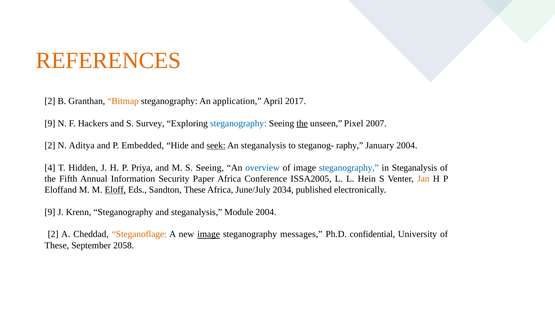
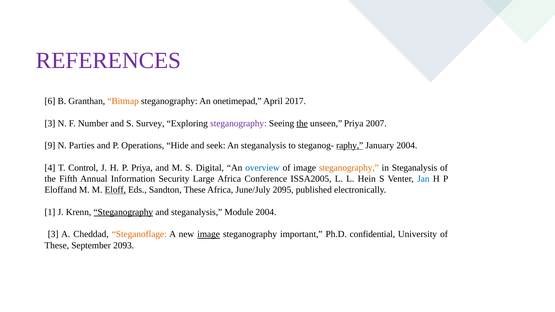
REFERENCES colour: orange -> purple (109, 61)
2: 2 -> 6 (50, 101)
application: application -> onetimepad (237, 101)
9: 9 -> 3 (50, 123)
Hackers: Hackers -> Number (93, 123)
steganography colour: blue -> purple (238, 123)
unseen Pixel: Pixel -> Priya (354, 123)
2: 2 -> 9 (50, 146)
Aditya: Aditya -> Parties (82, 146)
Embedded: Embedded -> Operations (143, 146)
seek underline: present -> none (216, 146)
raphy underline: none -> present (350, 146)
Hidden: Hidden -> Control (83, 168)
S Seeing: Seeing -> Digital (210, 168)
steganography colour: blue -> orange (349, 168)
Paper: Paper -> Large (204, 179)
Jan colour: orange -> blue (423, 179)
2034: 2034 -> 2095 (283, 190)
9: 9 -> 1 (50, 212)
Steganography underline: none -> present (123, 212)
2: 2 -> 3 (53, 234)
messages: messages -> important (301, 234)
2058: 2058 -> 2093 (124, 246)
